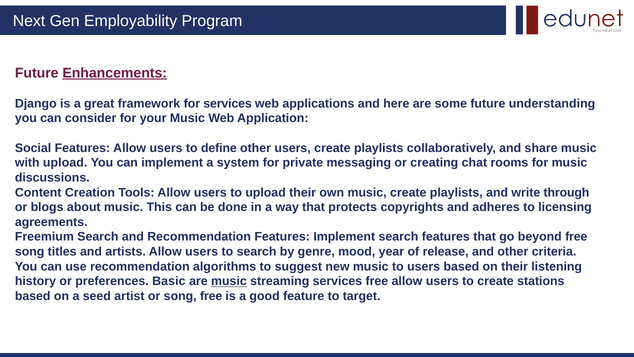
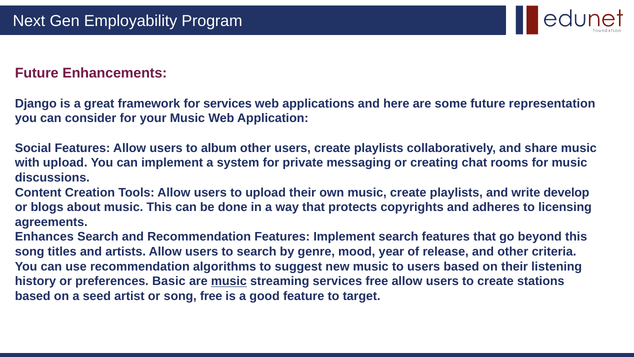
Enhancements underline: present -> none (115, 73)
understanding: understanding -> representation (552, 103)
define: define -> album (219, 148)
through: through -> develop (566, 192)
Freemium: Freemium -> Enhances (44, 237)
beyond free: free -> this (576, 237)
